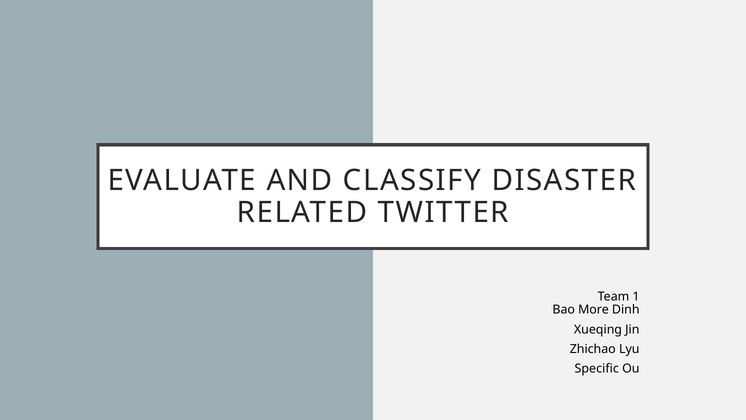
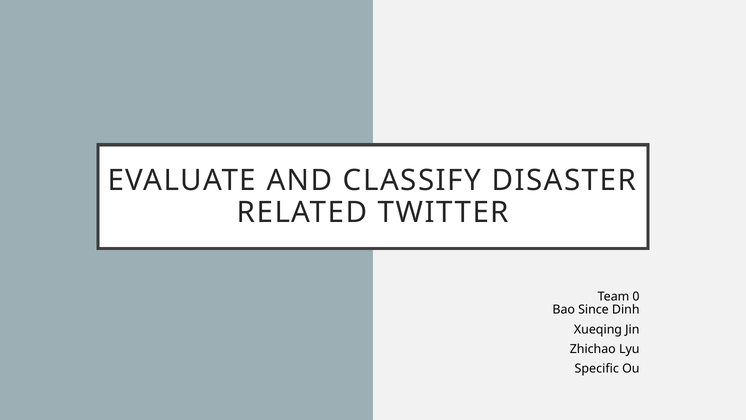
1: 1 -> 0 (636, 296)
More: More -> Since (593, 310)
